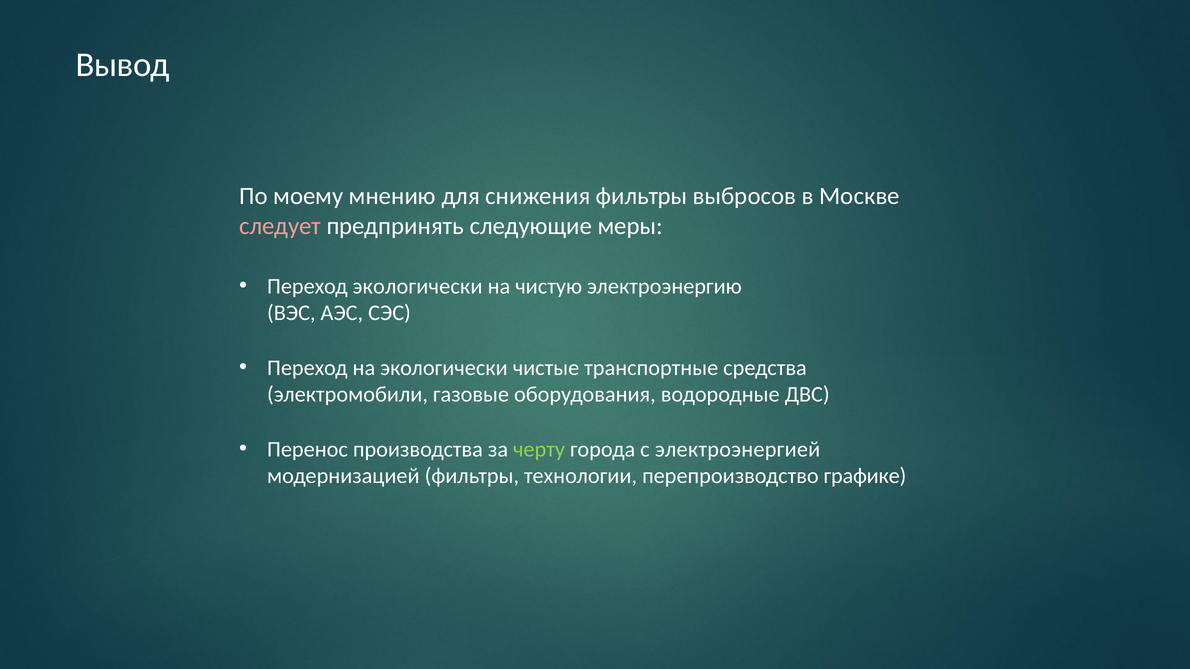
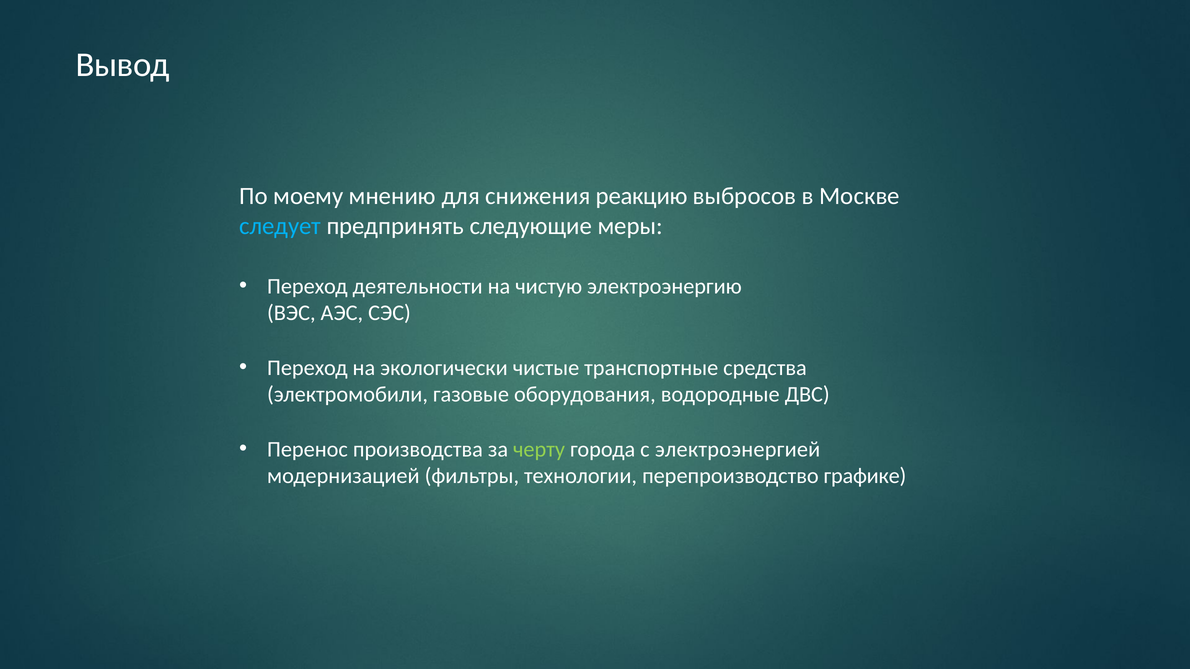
снижения фильтры: фильтры -> реакцию (642, 196)
следует colour: pink -> light blue (280, 226)
Переход экологически: экологически -> деятельности (418, 286)
